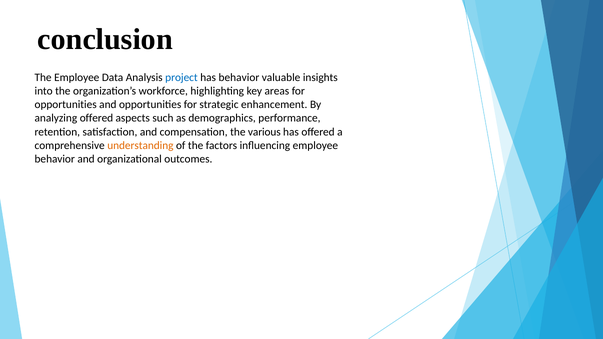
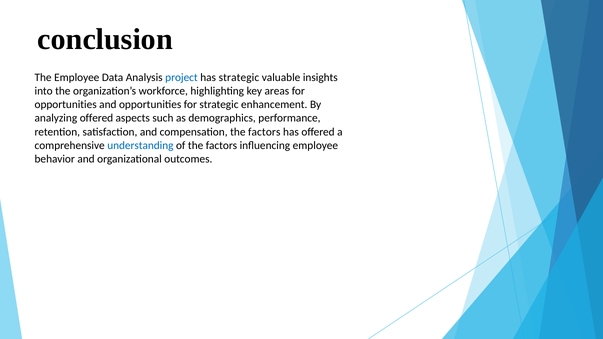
has behavior: behavior -> strategic (239, 78)
compensation the various: various -> factors (264, 132)
understanding colour: orange -> blue (140, 145)
